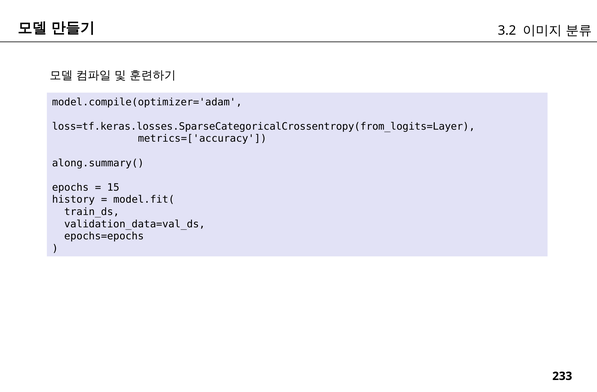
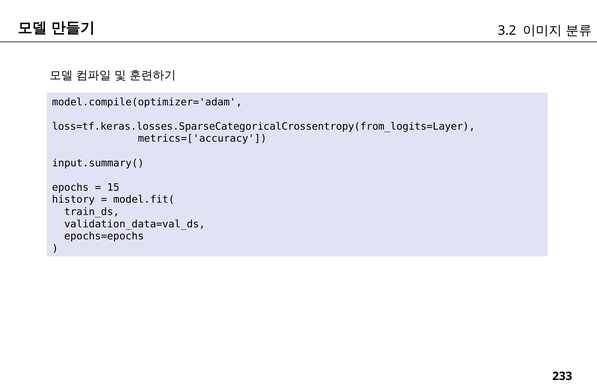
along.summary(: along.summary( -> input.summary( (98, 163)
